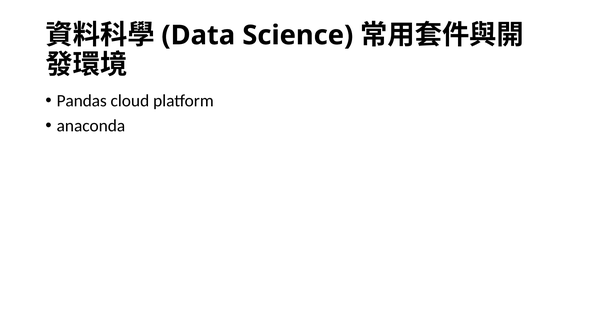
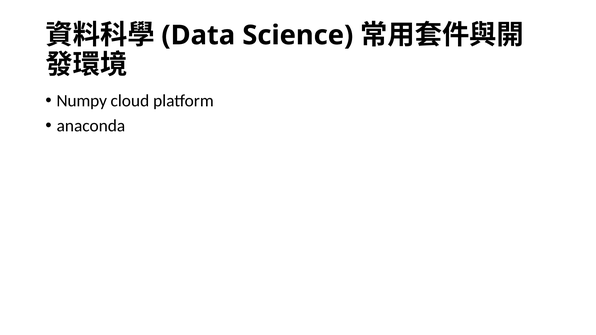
Pandas: Pandas -> Numpy (82, 101)
